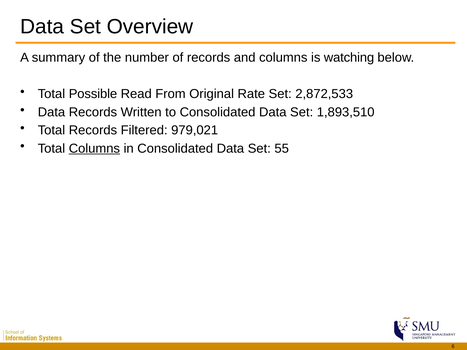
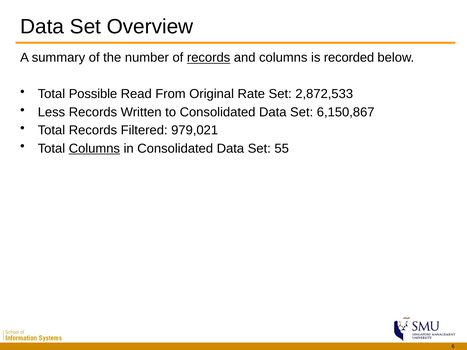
records underline: none -> present (209, 58)
watching: watching -> recorded (349, 58)
Data: Data -> Less (51, 112)
1,893,510: 1,893,510 -> 6,150,867 (346, 112)
